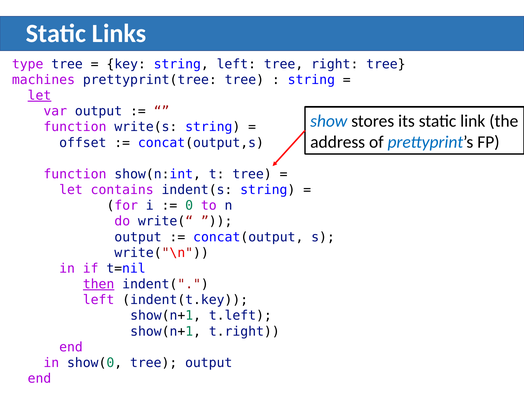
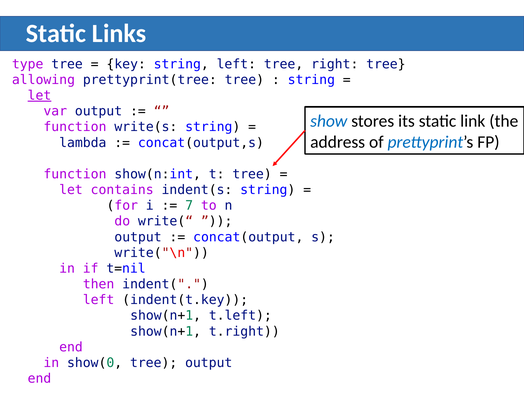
machines: machines -> allowing (43, 80)
offset: offset -> lambda (83, 143)
0: 0 -> 7 (189, 206)
then underline: present -> none (99, 284)
